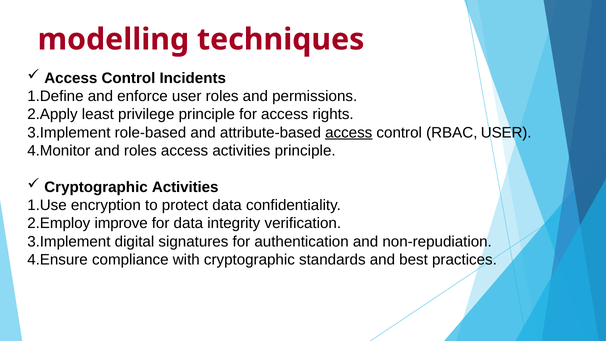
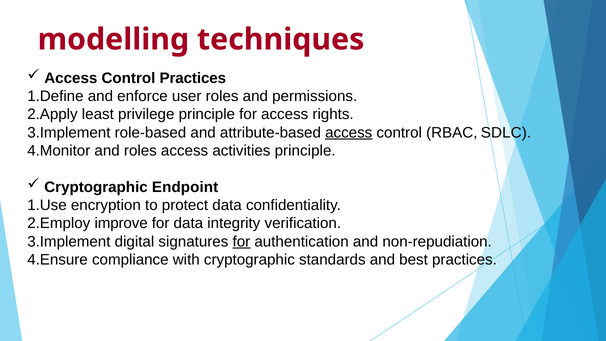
Control Incidents: Incidents -> Practices (193, 78)
RBAC USER: USER -> SDLC (506, 133)
Cryptographic Activities: Activities -> Endpoint (185, 187)
for underline: none -> present (241, 242)
